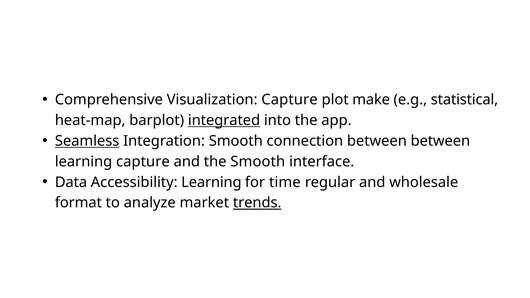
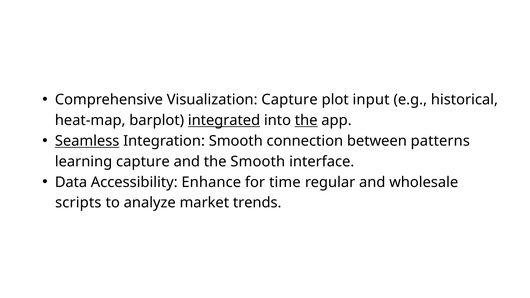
make: make -> input (371, 100)
statistical: statistical -> historical (464, 100)
the underline: none -> present (306, 120)
between between: between -> patterns (440, 141)
Accessibility Learning: Learning -> Enhance (211, 182)
format: format -> scripts (78, 203)
trends underline: present -> none (257, 203)
